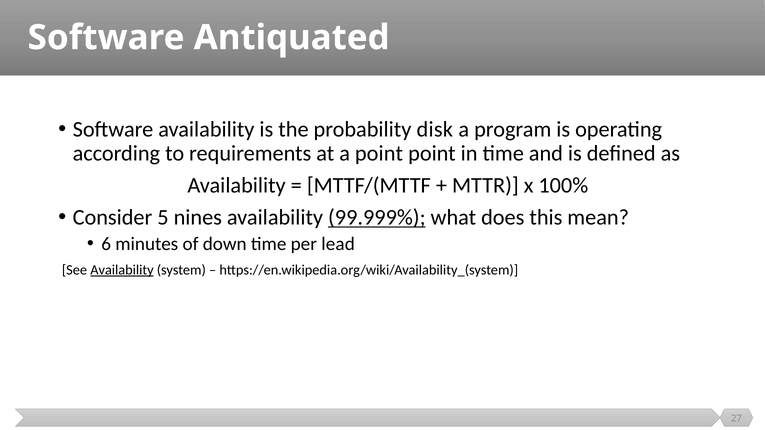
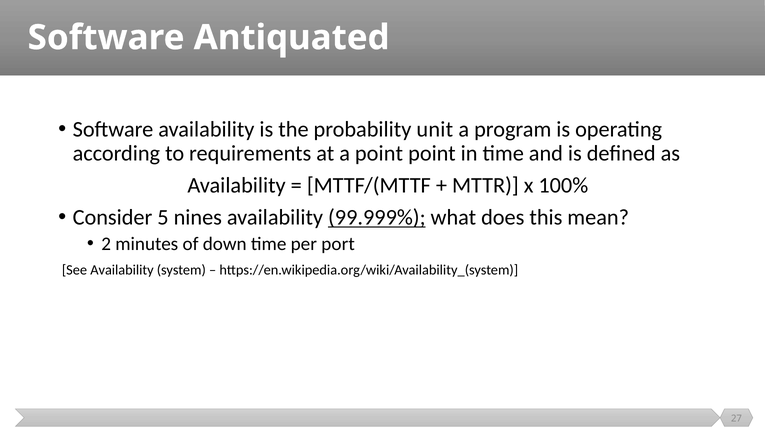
disk: disk -> unit (435, 129)
6: 6 -> 2 (106, 244)
lead: lead -> port (338, 244)
Availability underline: present -> none (122, 270)
